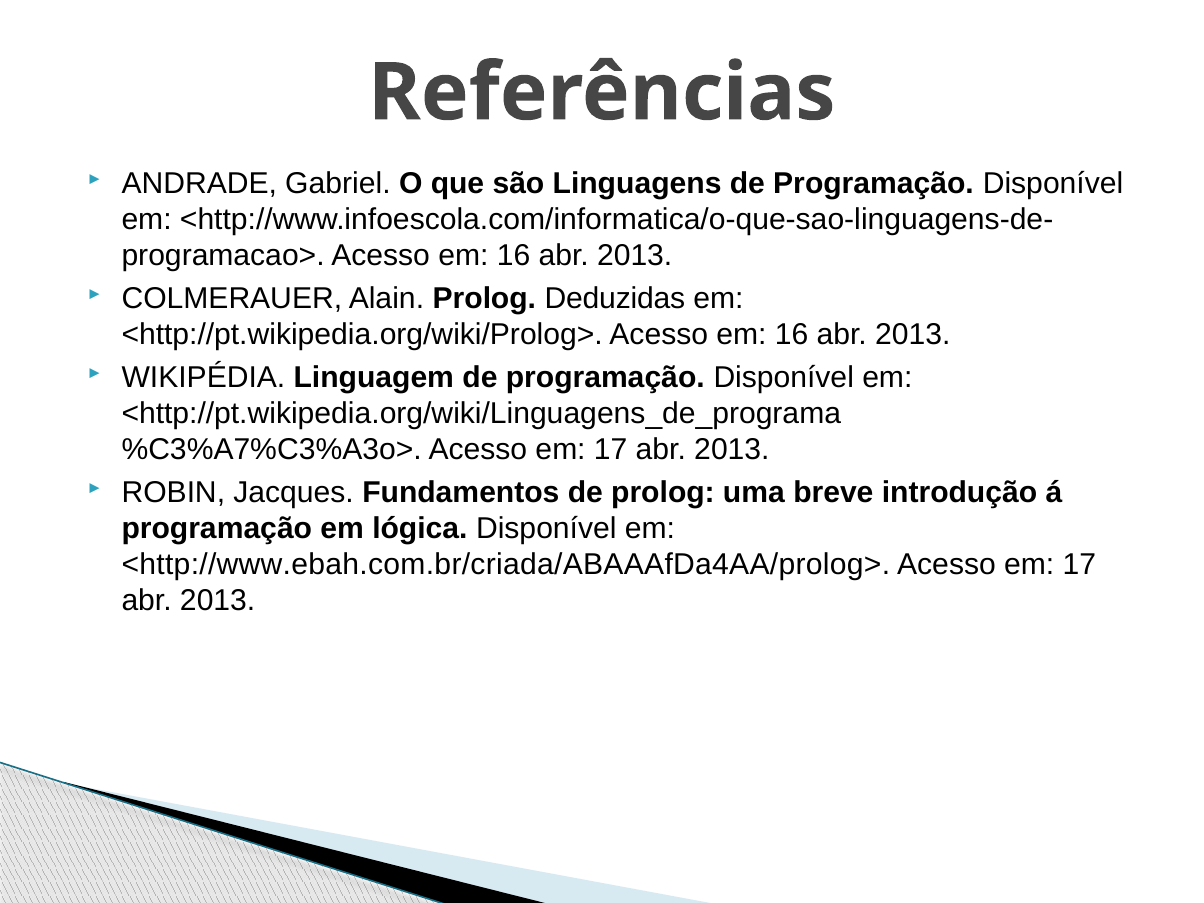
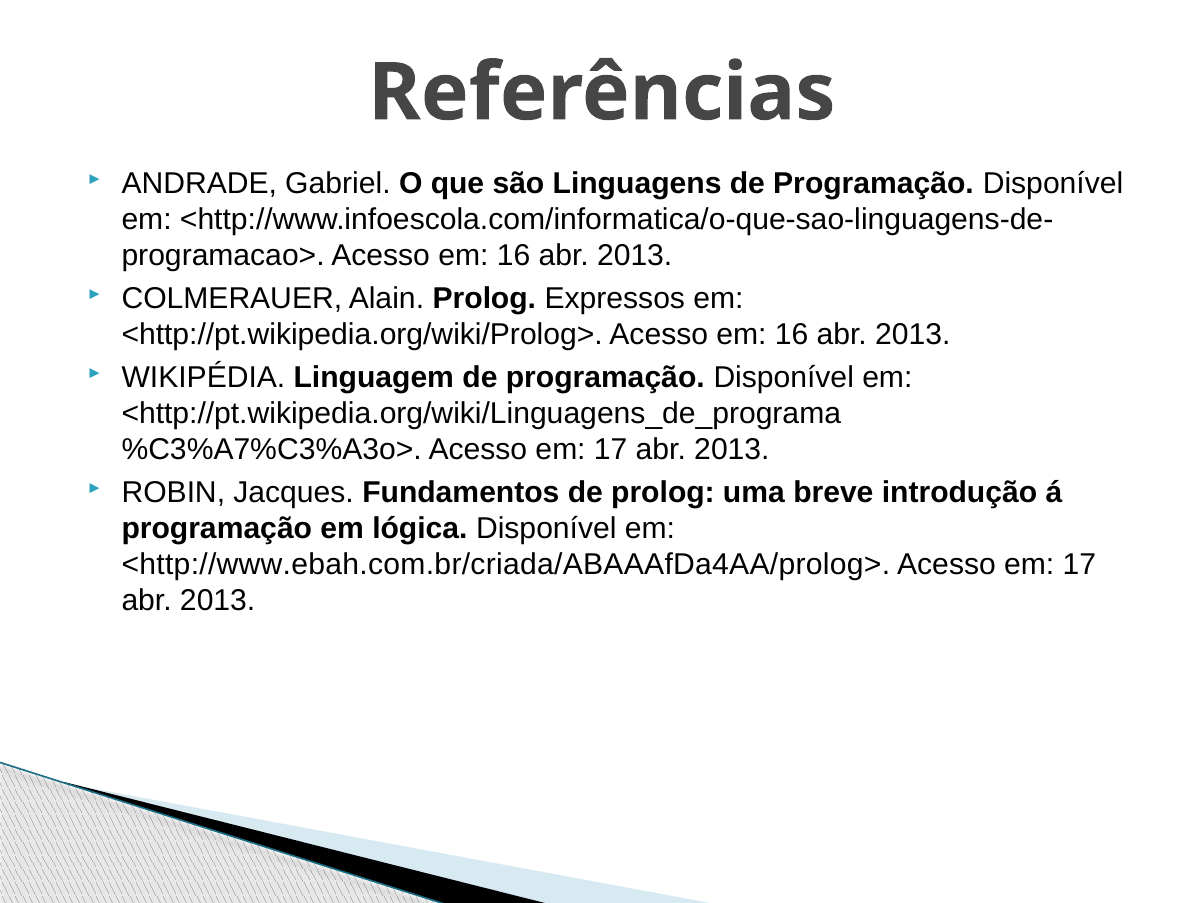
Deduzidas: Deduzidas -> Expressos (615, 299)
